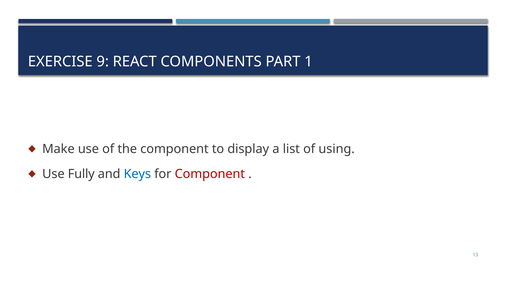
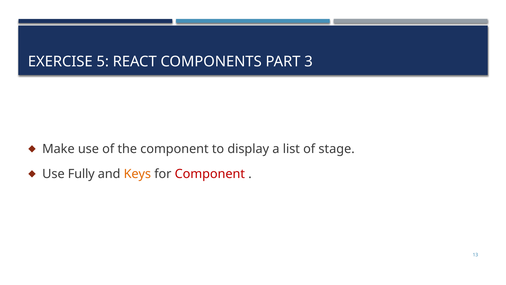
9: 9 -> 5 (103, 61)
1: 1 -> 3 (309, 61)
using: using -> stage (337, 149)
Keys colour: blue -> orange (137, 174)
